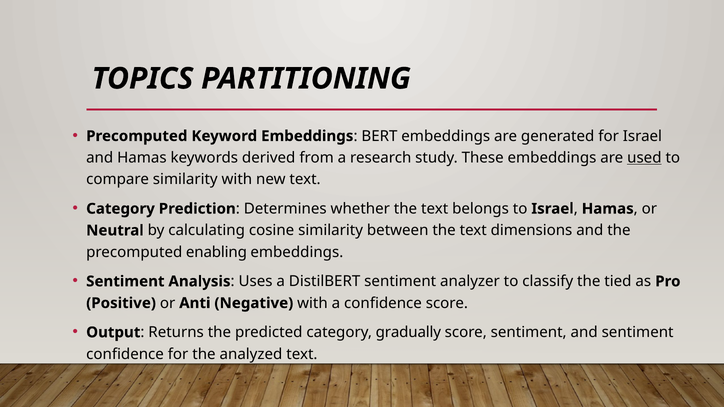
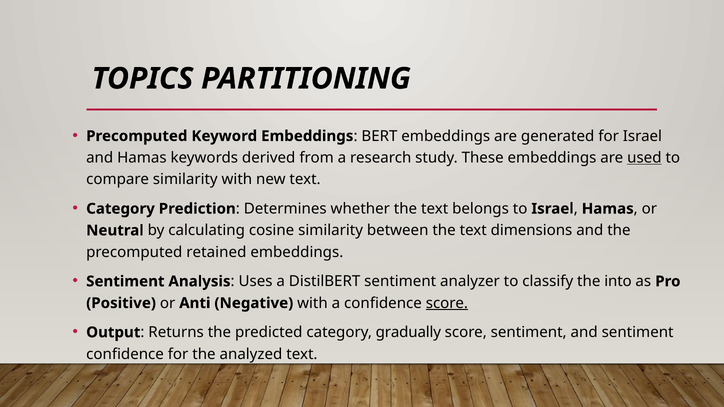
enabling: enabling -> retained (216, 252)
tied: tied -> into (618, 282)
score underline: none -> present (447, 303)
